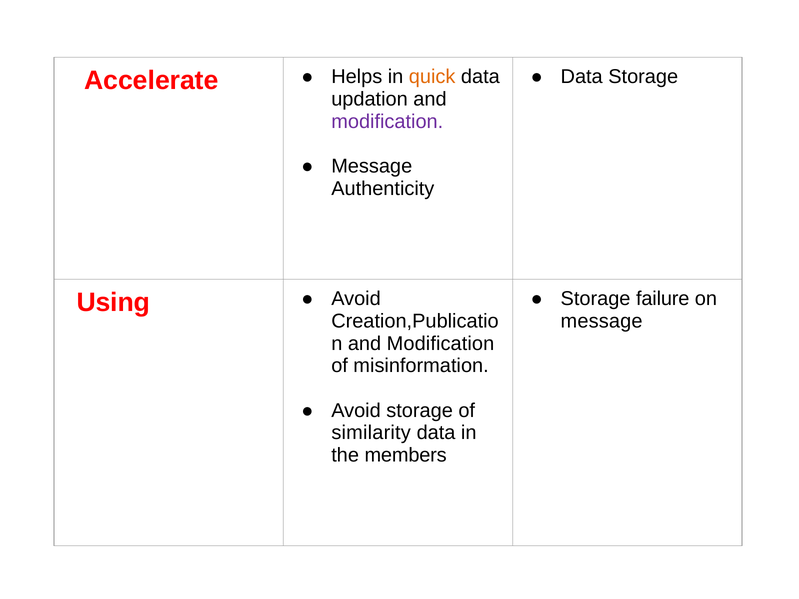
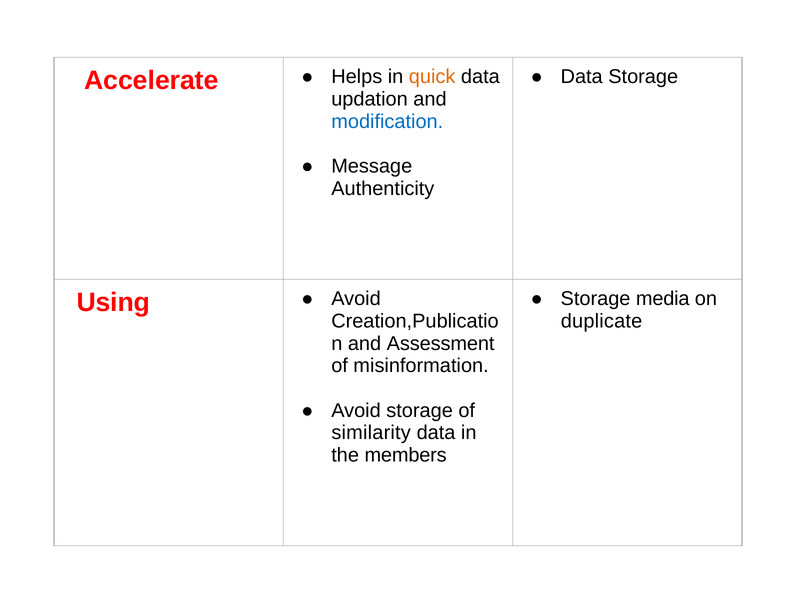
modification colour: purple -> blue (387, 122)
failure: failure -> media (663, 299)
message: message -> duplicate (602, 321)
Modification: Modification -> Assessment (441, 344)
